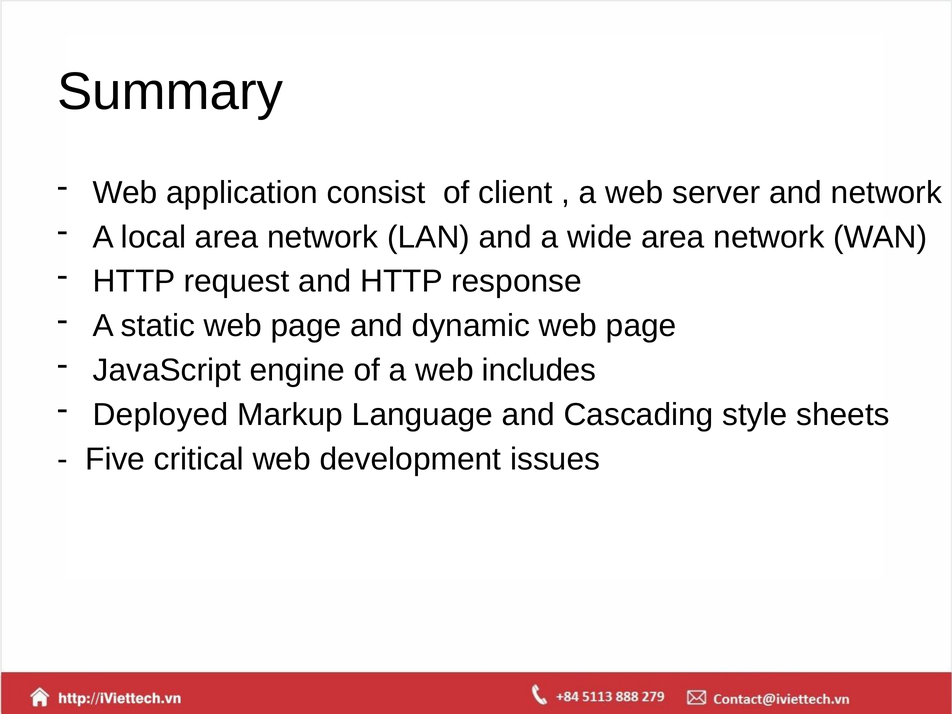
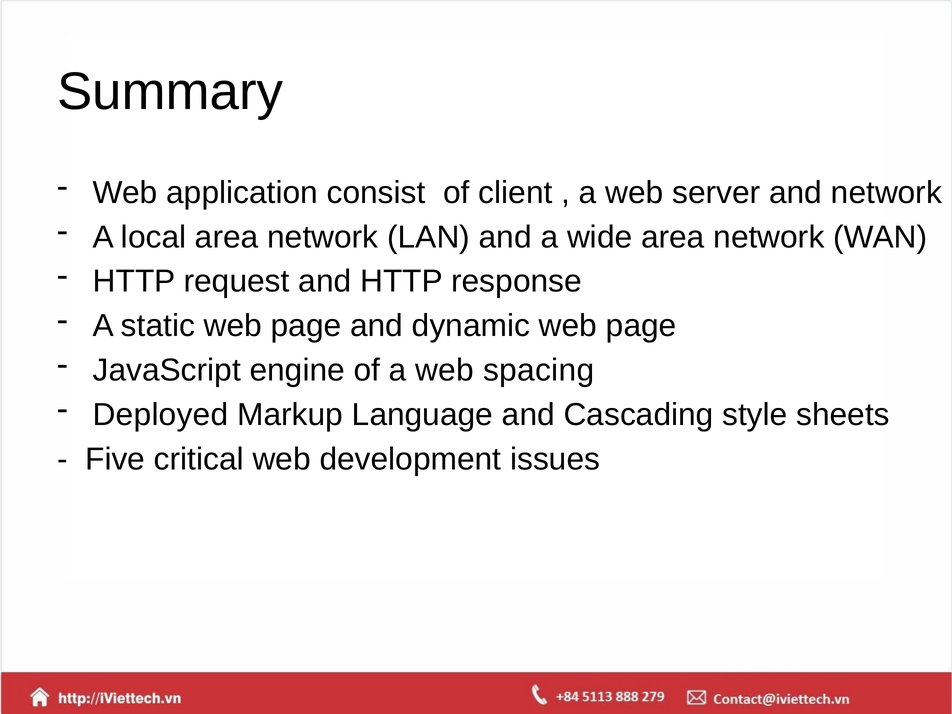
includes: includes -> spacing (539, 370)
